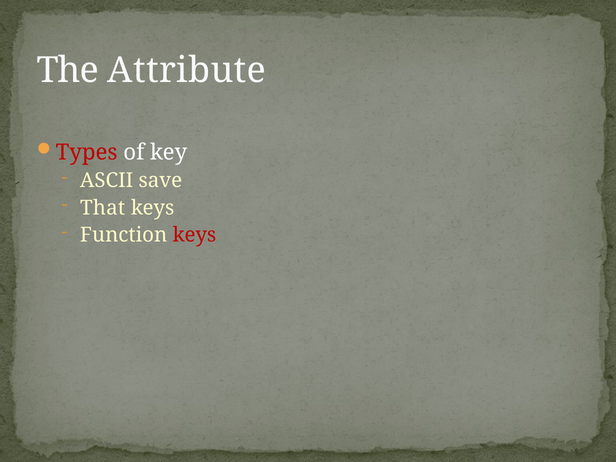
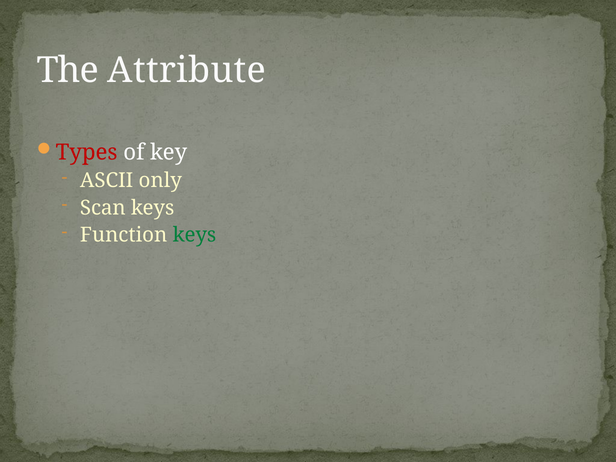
save: save -> only (160, 181)
That: That -> Scan (103, 208)
keys colour: red -> green (194, 235)
